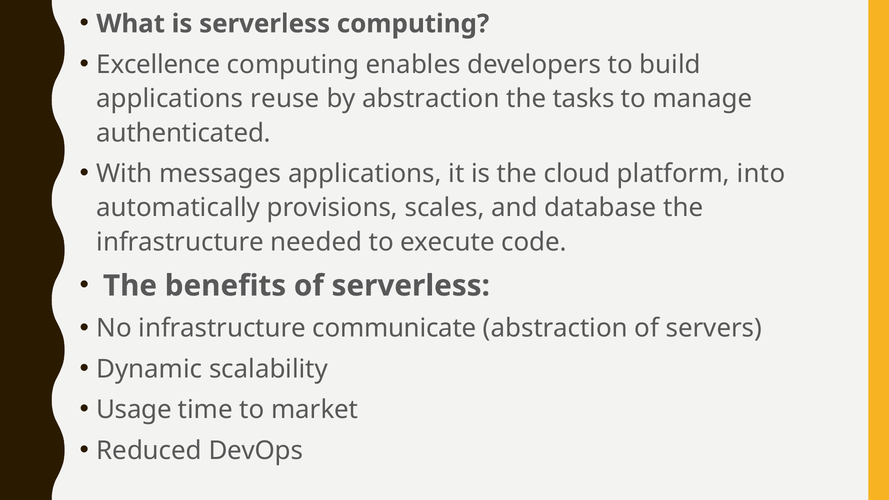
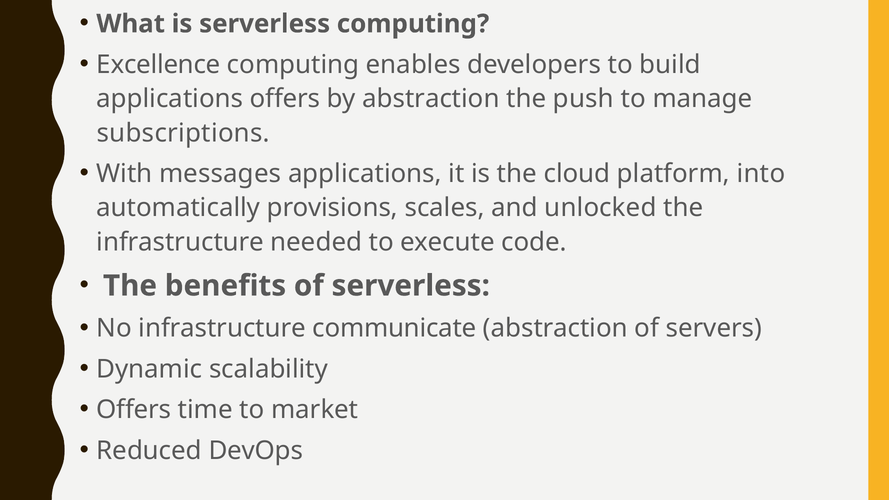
applications reuse: reuse -> offers (285, 99)
tasks: tasks -> push (583, 99)
authenticated: authenticated -> subscriptions (183, 133)
database: database -> unlocked (600, 208)
Usage: Usage -> Offers (134, 410)
